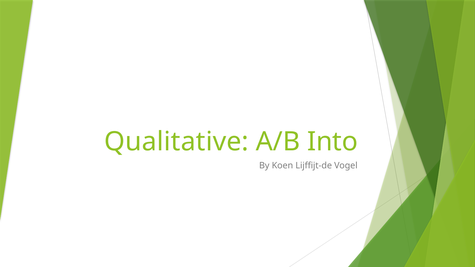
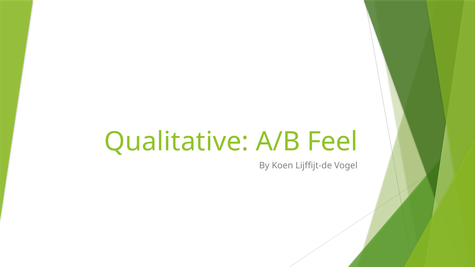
Into: Into -> Feel (332, 142)
